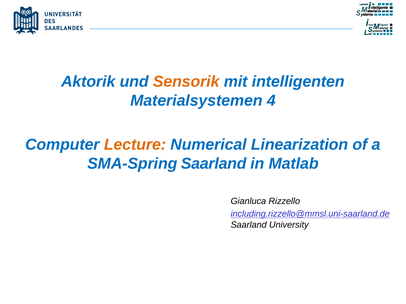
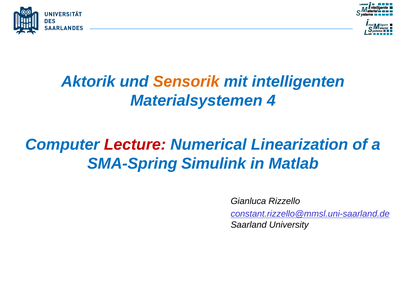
Lecture colour: orange -> red (135, 145)
SMA-Spring Saarland: Saarland -> Simulink (214, 164)
including.rizzello@mmsl.uni-saarland.de: including.rizzello@mmsl.uni-saarland.de -> constant.rizzello@mmsl.uni-saarland.de (310, 214)
